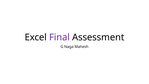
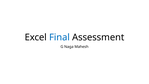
Final colour: purple -> blue (59, 37)
